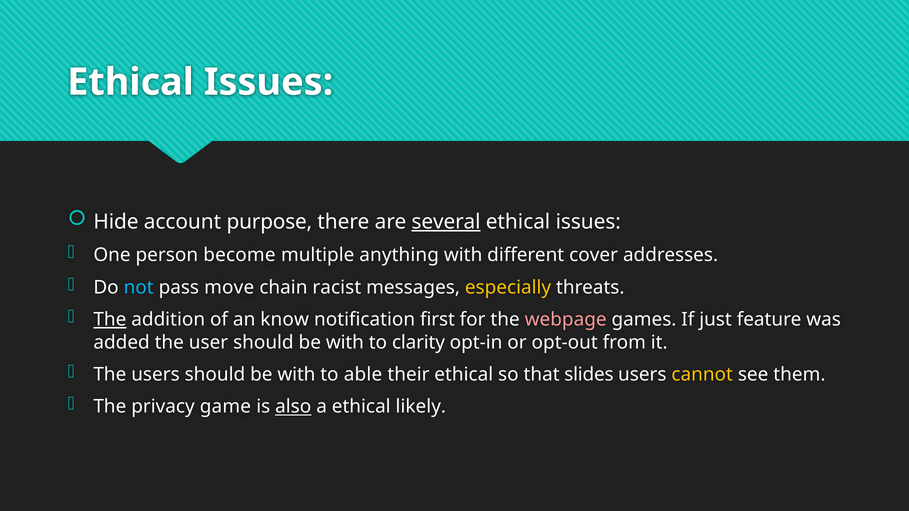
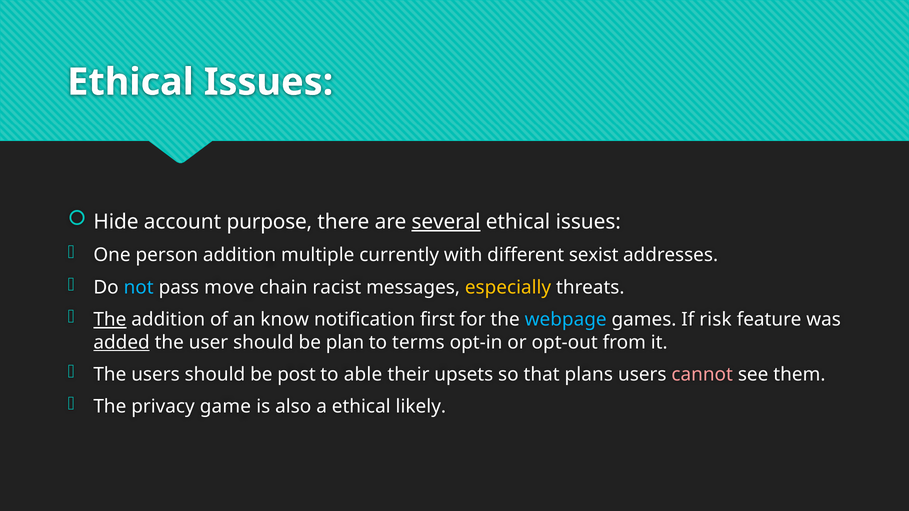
person become: become -> addition (240, 255)
anything: anything -> currently (399, 255)
cover: cover -> sexist (594, 255)
webpage colour: pink -> light blue (566, 320)
just: just -> risk (715, 320)
added underline: none -> present (122, 343)
user should be with: with -> plan (345, 343)
clarity: clarity -> terms (418, 343)
users should be with: with -> post (296, 375)
their ethical: ethical -> upsets (464, 375)
slides: slides -> plans (589, 375)
cannot colour: yellow -> pink (702, 375)
also underline: present -> none (293, 407)
